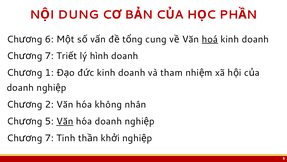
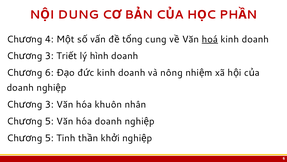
6: 6 -> 4 (49, 39)
7: 7 -> 3 (49, 56)
1: 1 -> 6 (49, 73)
tham: tham -> nông (171, 73)
2: 2 -> 3 (49, 104)
không: không -> khuôn (108, 104)
Văn underline: present -> none (65, 121)
7: 7 -> 5 (49, 138)
